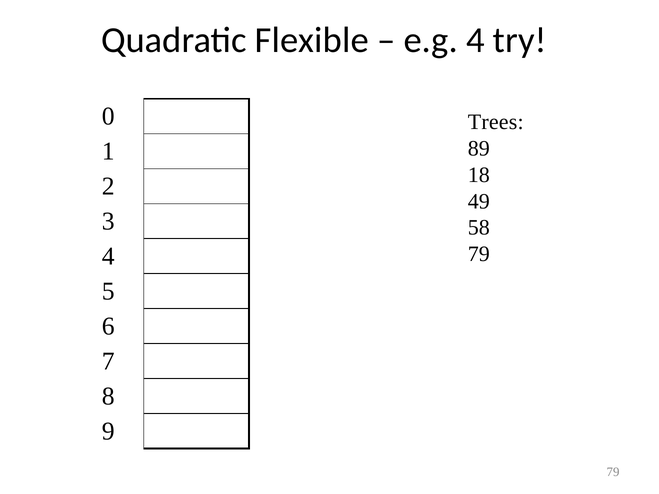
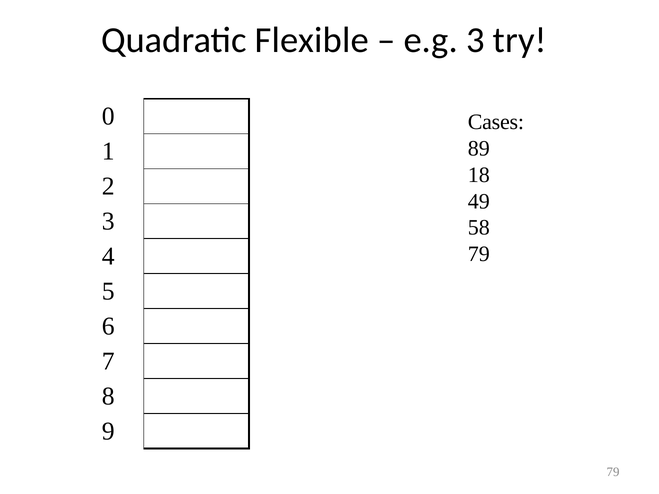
e.g 4: 4 -> 3 (475, 40)
Trees: Trees -> Cases (496, 122)
